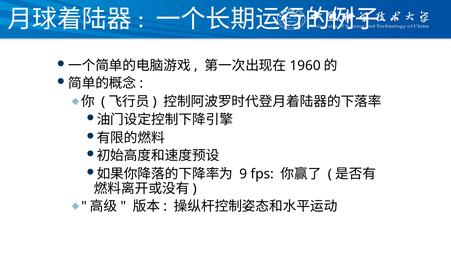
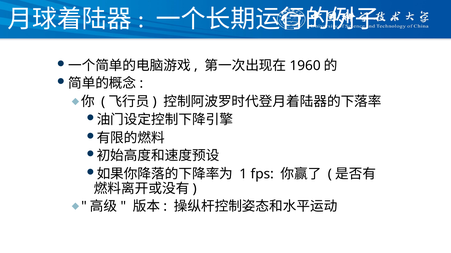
9: 9 -> 1 (243, 174)
